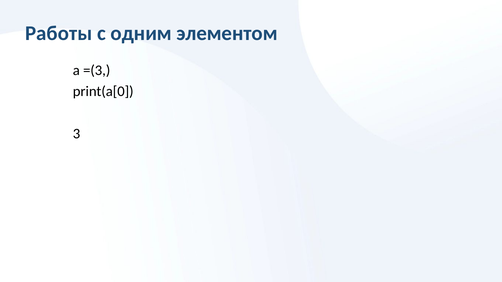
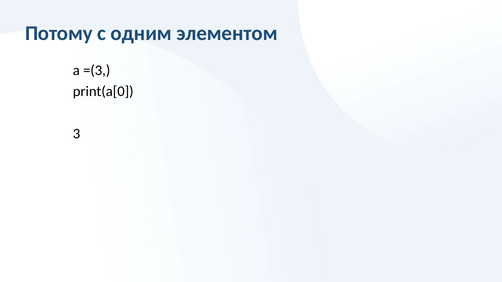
Работы: Работы -> Потому (59, 33)
